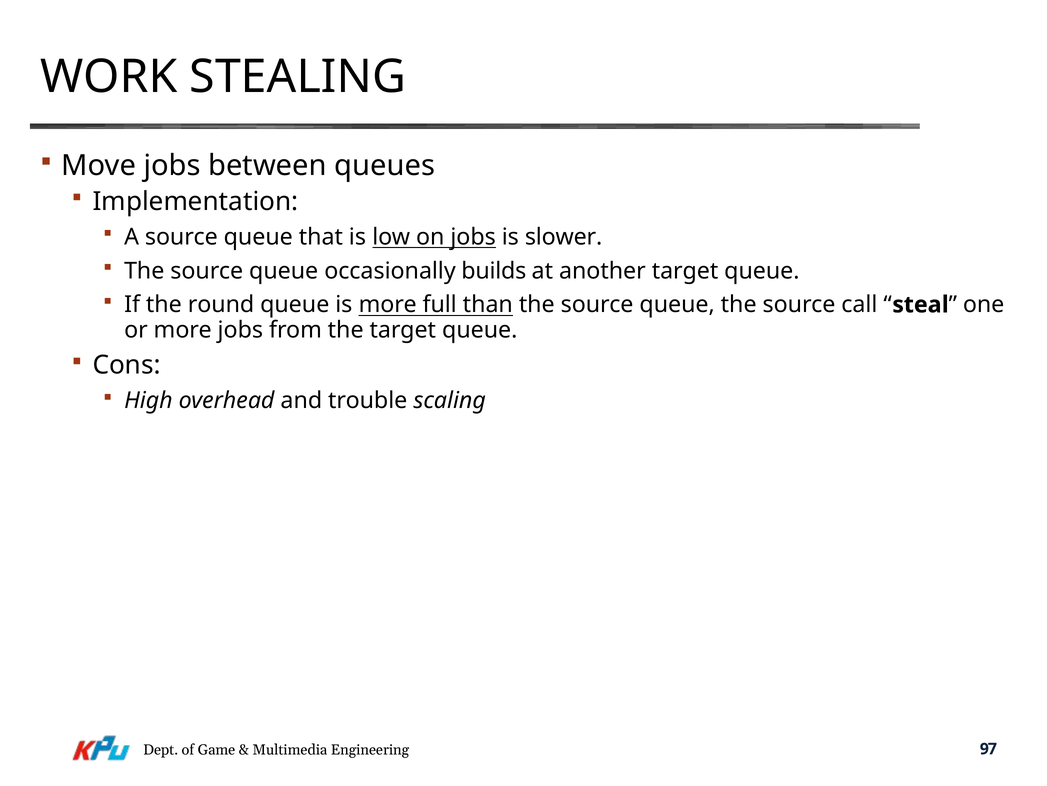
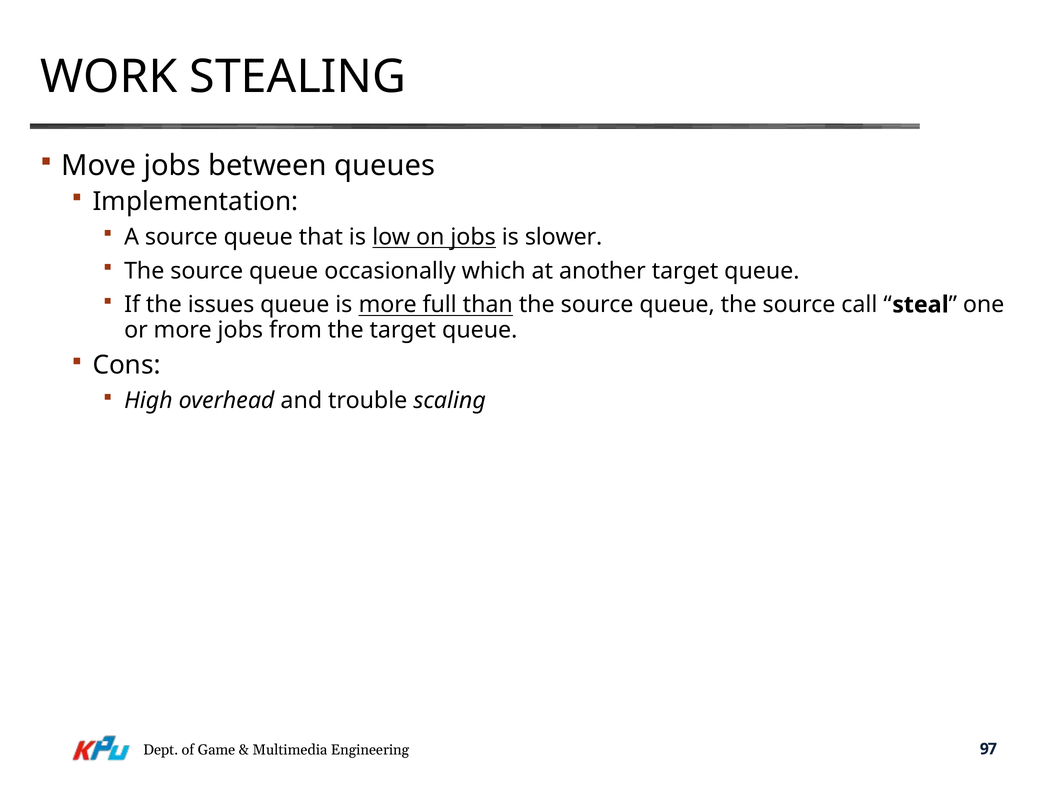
builds: builds -> which (494, 271)
round: round -> issues (221, 304)
